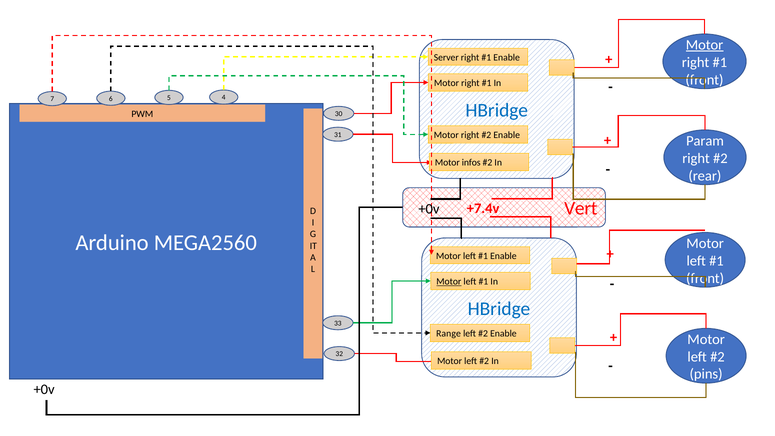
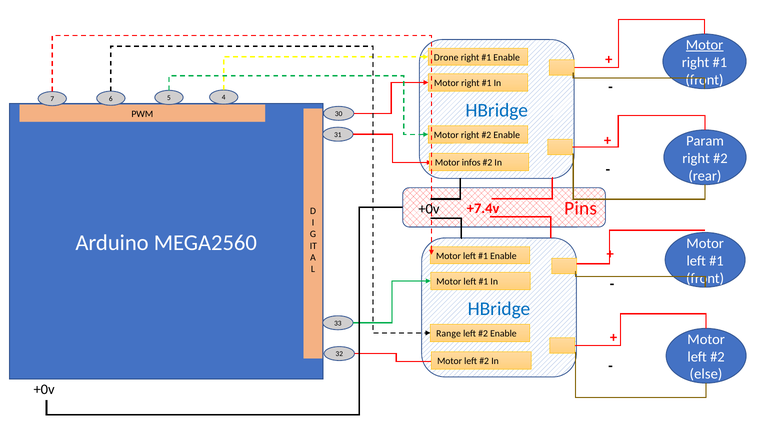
Server: Server -> Drone (446, 58)
Vert: Vert -> Pins (581, 209)
Motor underline: present -> none (449, 282)
pins: pins -> else (706, 374)
